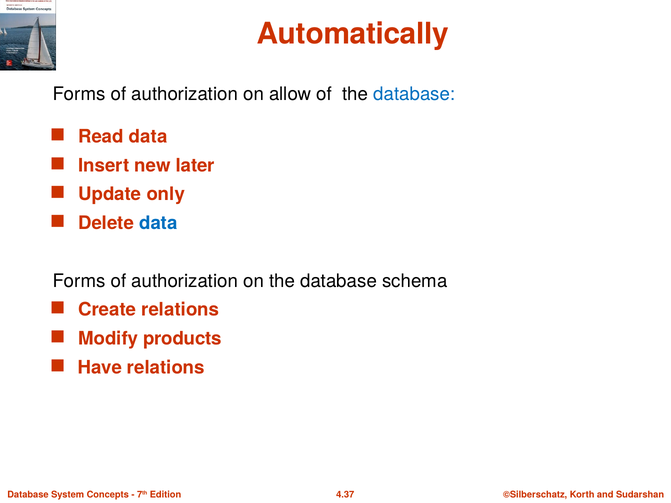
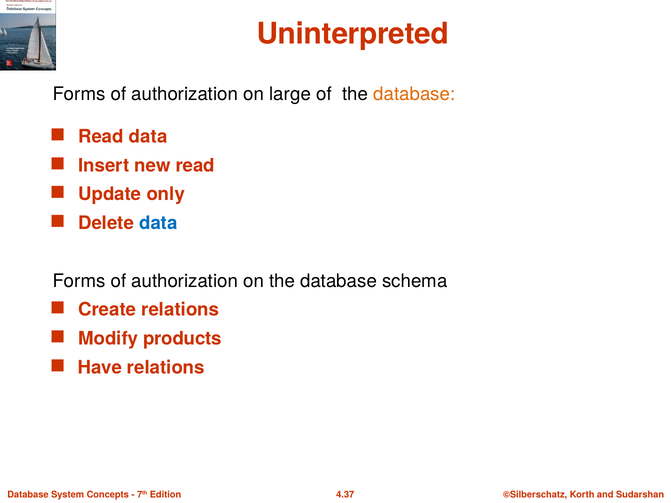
Automatically: Automatically -> Uninterpreted (353, 34)
allow: allow -> large (290, 94)
database colour: blue -> orange (414, 94)
new later: later -> read (195, 165)
